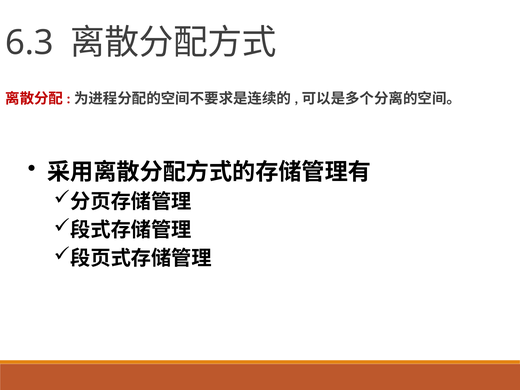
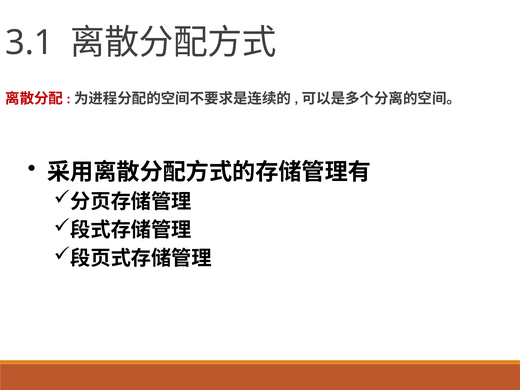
6.3: 6.3 -> 3.1 (29, 43)
